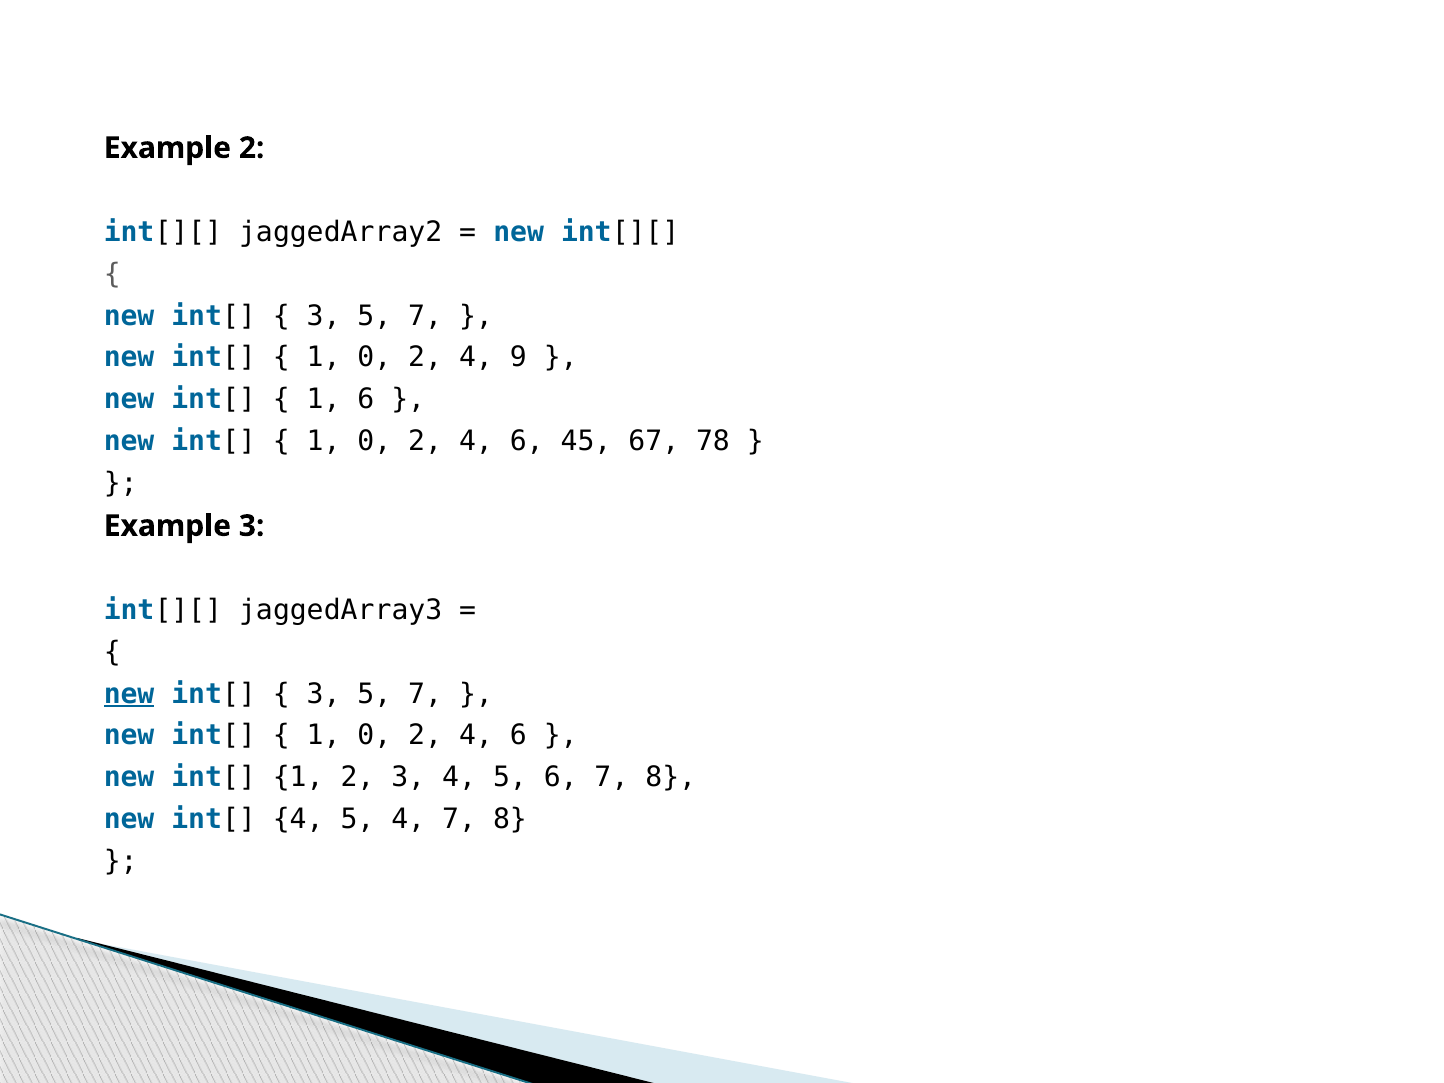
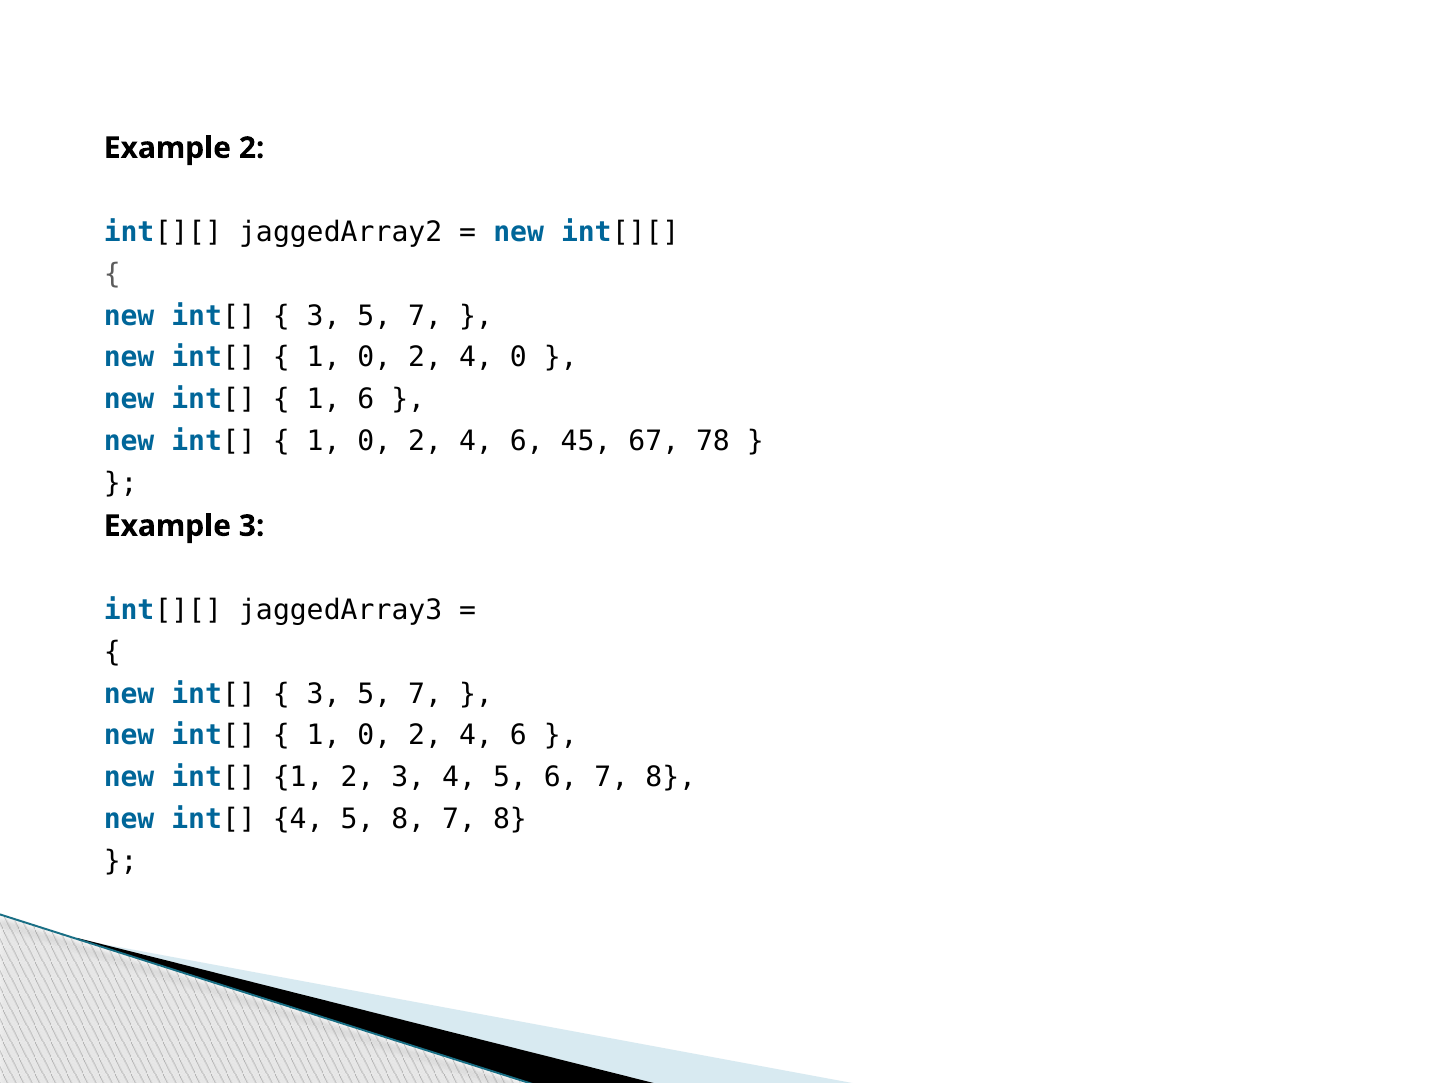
4 9: 9 -> 0 (518, 358)
new underline: present -> none (129, 694)
5 4: 4 -> 8 (408, 819)
